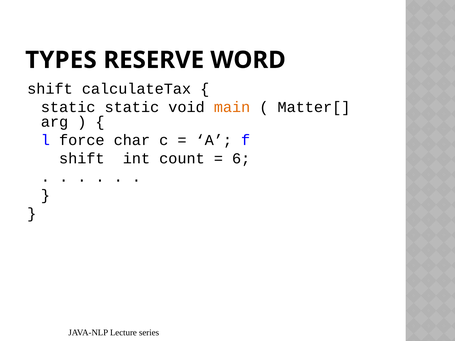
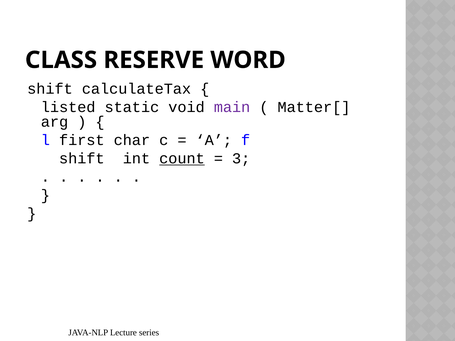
TYPES: TYPES -> CLASS (61, 60)
static: static -> listed (68, 107)
main colour: orange -> purple (232, 107)
force: force -> first (82, 140)
count underline: none -> present (182, 159)
6: 6 -> 3 (241, 159)
